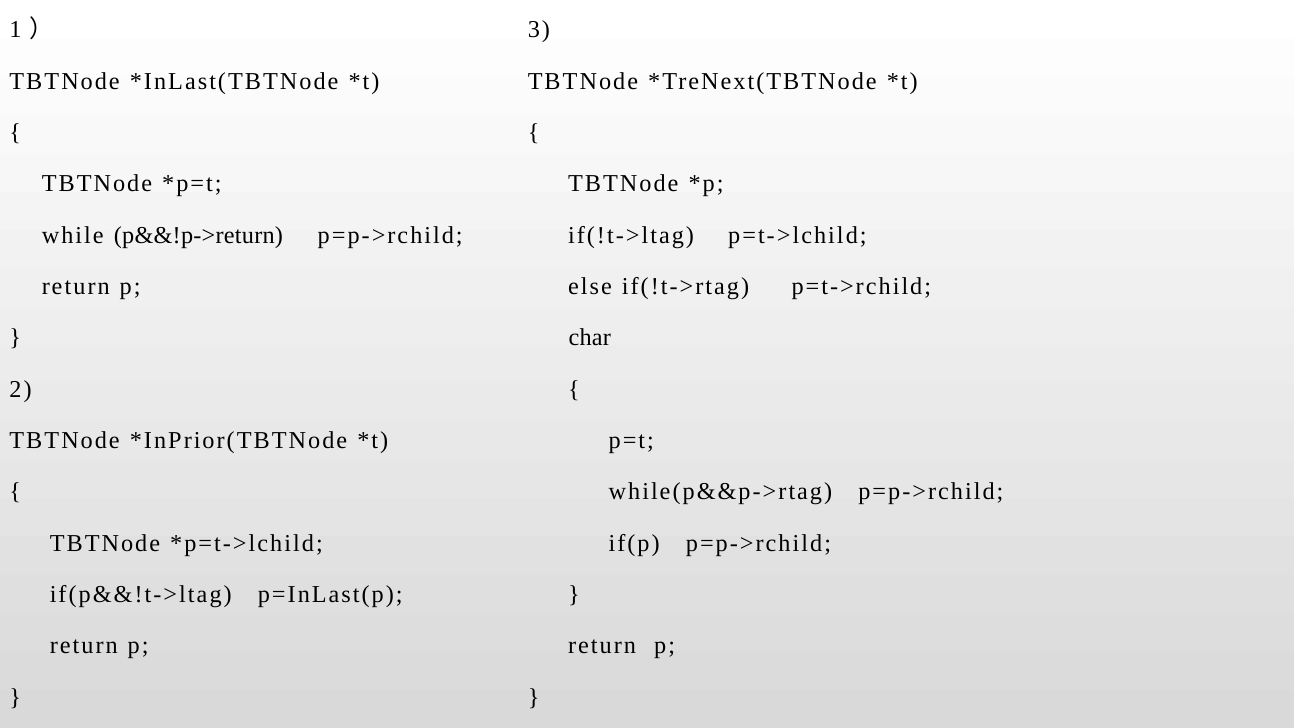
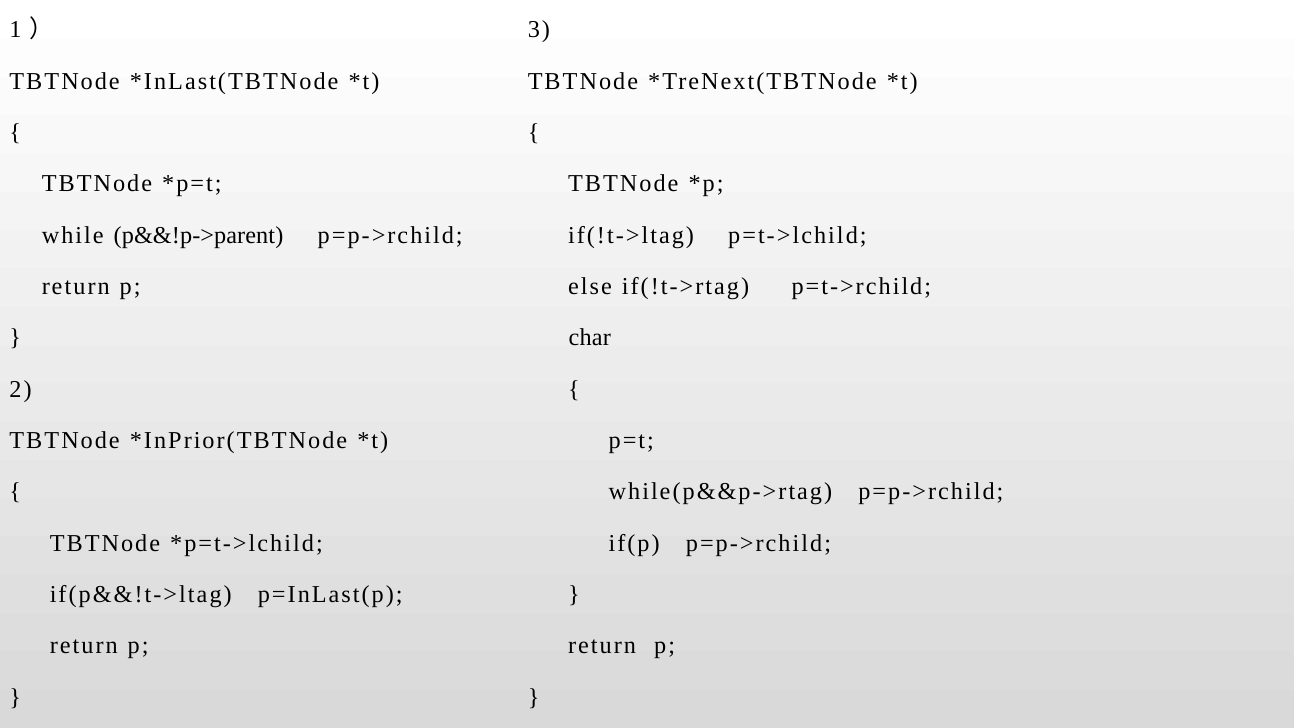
p&&!p->return: p&&!p->return -> p&&!p->parent (199, 235)
